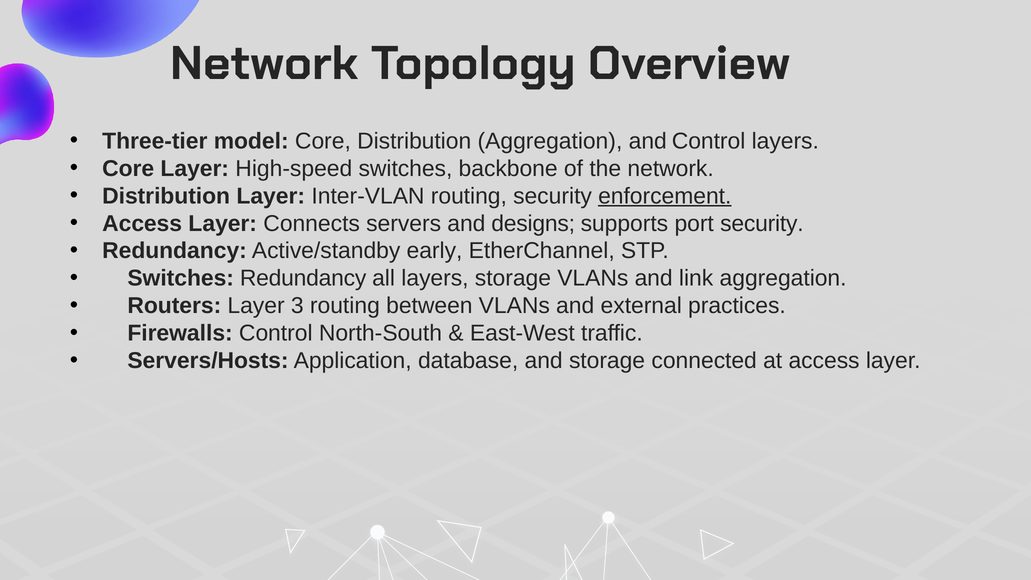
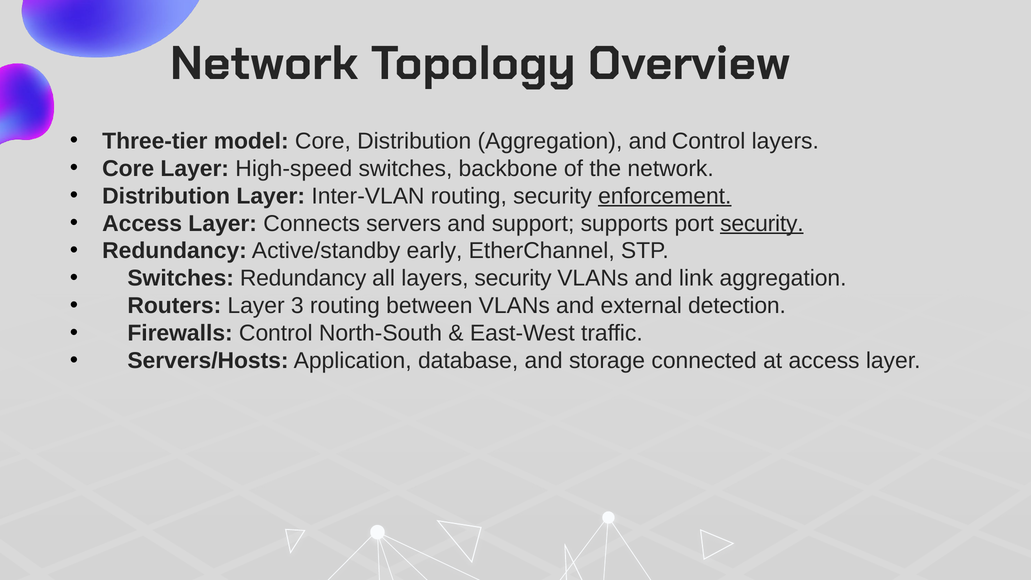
designs: designs -> support (533, 223)
security underline: none -> present (762, 223)
layers storage: storage -> security (513, 278)
practices: practices -> detection (737, 306)
